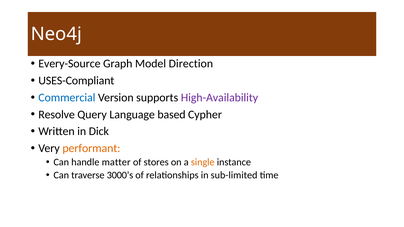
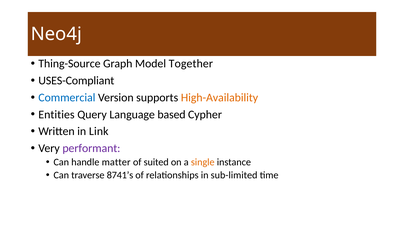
Every-Source: Every-Source -> Thing-Source (69, 64)
Direction: Direction -> Together (191, 64)
High-Availability colour: purple -> orange (220, 98)
Resolve: Resolve -> Entities (56, 115)
Dick: Dick -> Link (99, 132)
performant colour: orange -> purple (91, 149)
stores: stores -> suited (156, 162)
3000’s: 3000’s -> 8741’s (120, 175)
